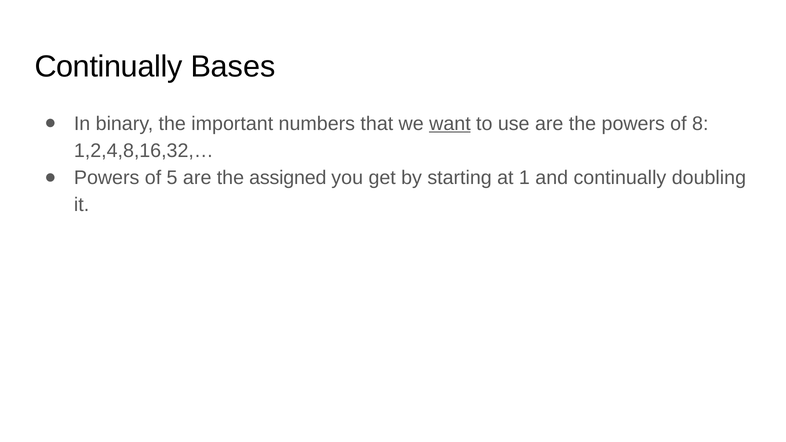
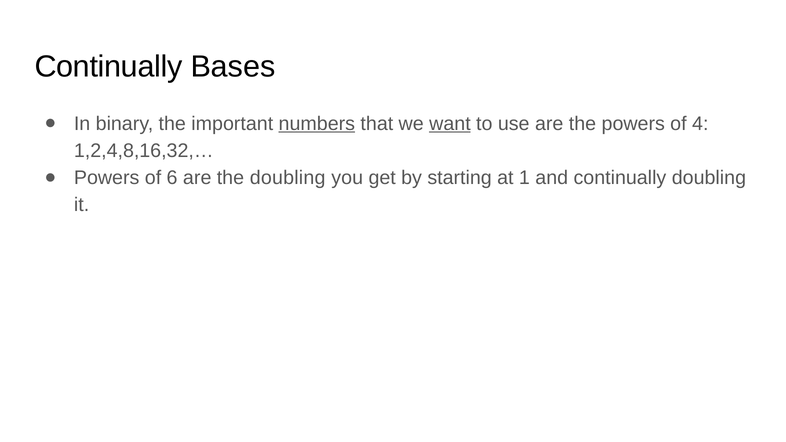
numbers underline: none -> present (317, 124)
8: 8 -> 4 (700, 124)
5: 5 -> 6 (172, 178)
the assigned: assigned -> doubling (288, 178)
